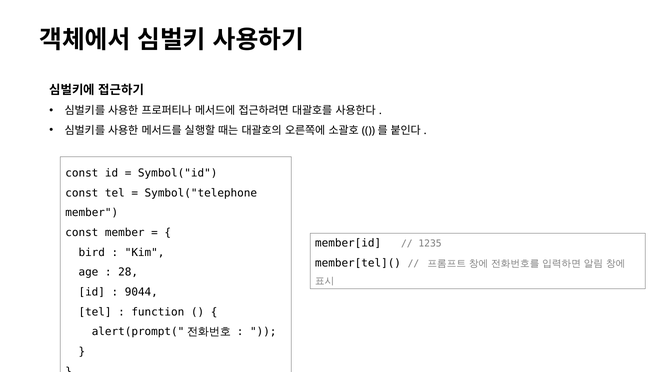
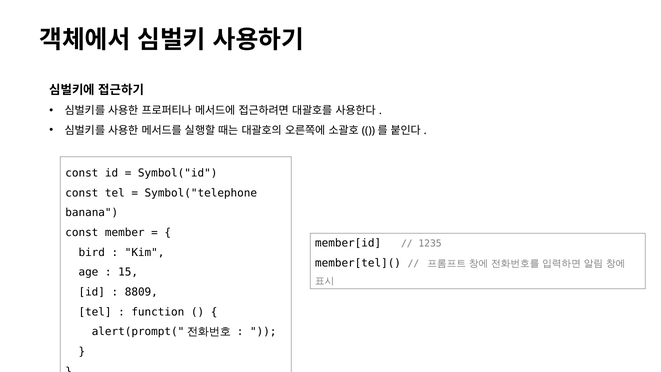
member: member -> banana (92, 213)
28: 28 -> 15 (128, 272)
9044: 9044 -> 8809 (141, 292)
